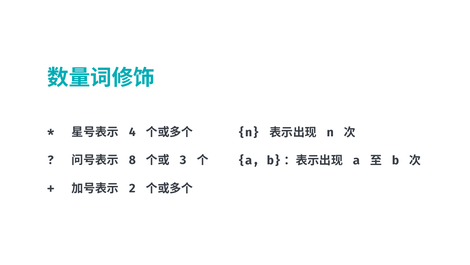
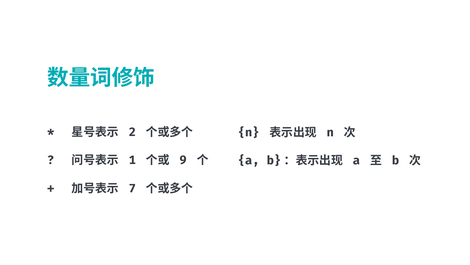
4: 4 -> 2 (132, 132)
8: 8 -> 1 (132, 160)
3: 3 -> 9 (183, 160)
2: 2 -> 7 (132, 188)
